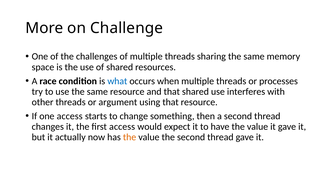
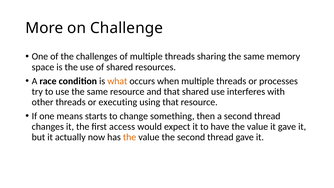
what colour: blue -> orange (117, 81)
argument: argument -> executing (118, 102)
one access: access -> means (70, 116)
